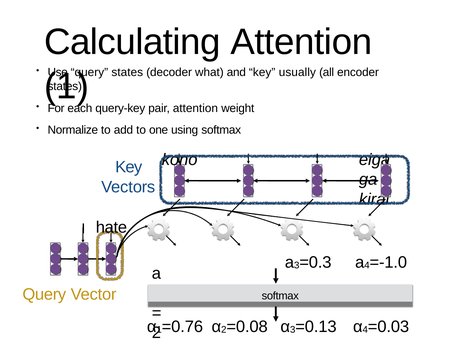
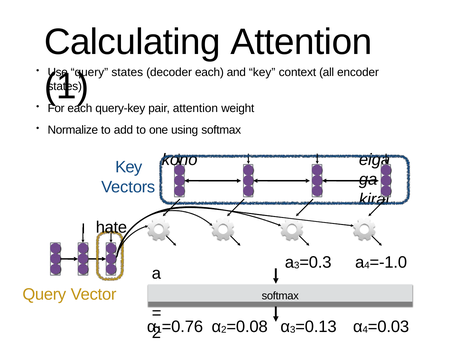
decoder what: what -> each (209, 72)
usually: usually -> context (297, 72)
